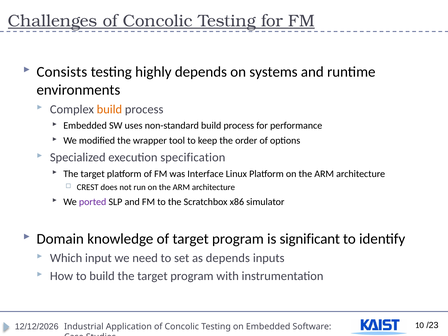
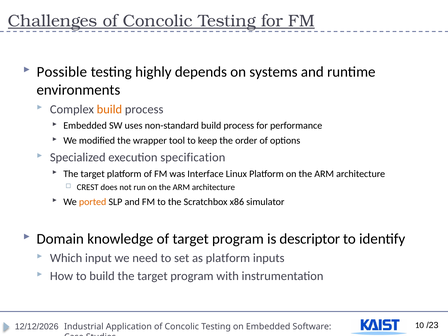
Consists: Consists -> Possible (62, 72)
ported colour: purple -> orange (93, 202)
significant: significant -> descriptor (310, 239)
as depends: depends -> platform (228, 258)
